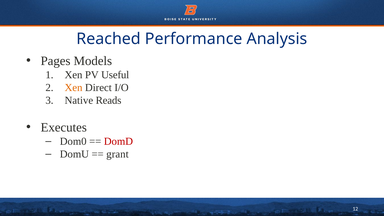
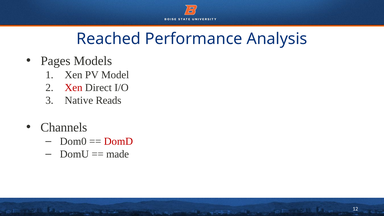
Useful: Useful -> Model (115, 75)
Xen colour: orange -> red (74, 88)
Executes: Executes -> Channels (64, 127)
grant: grant -> made (118, 154)
